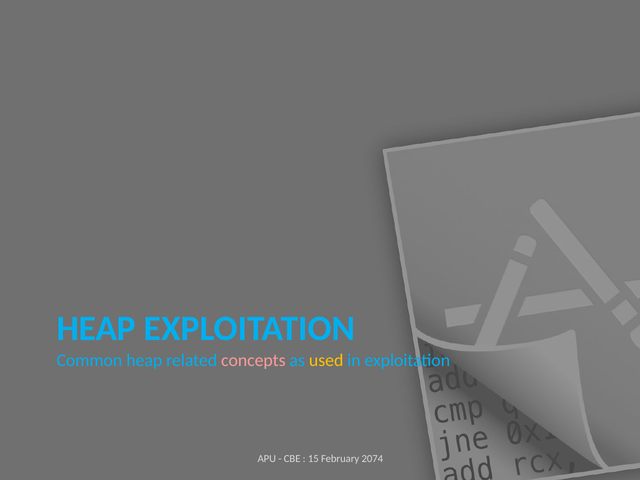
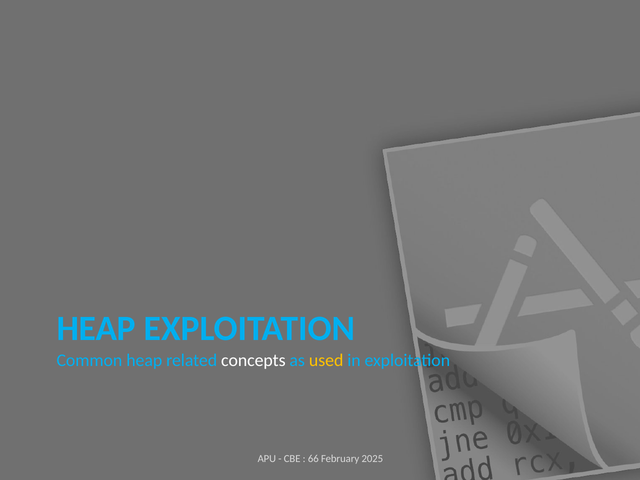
concepts colour: pink -> white (253, 361)
15: 15 -> 66 (313, 459)
2074: 2074 -> 2025 (372, 459)
